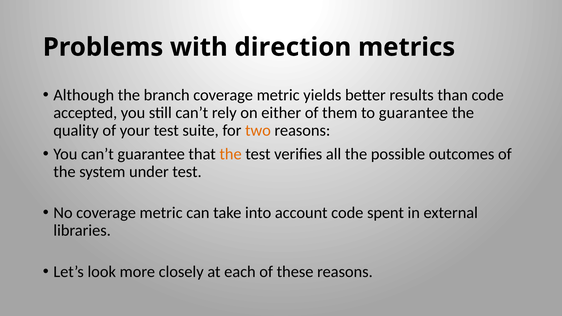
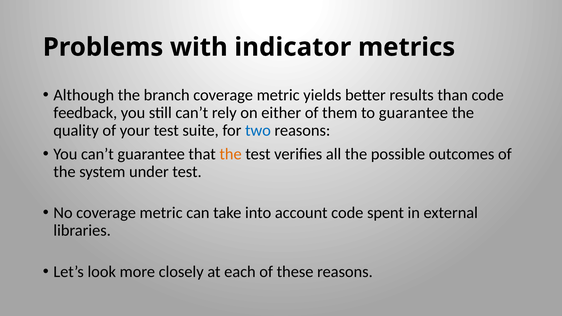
direction: direction -> indicator (293, 47)
accepted: accepted -> feedback (85, 113)
two colour: orange -> blue (258, 130)
